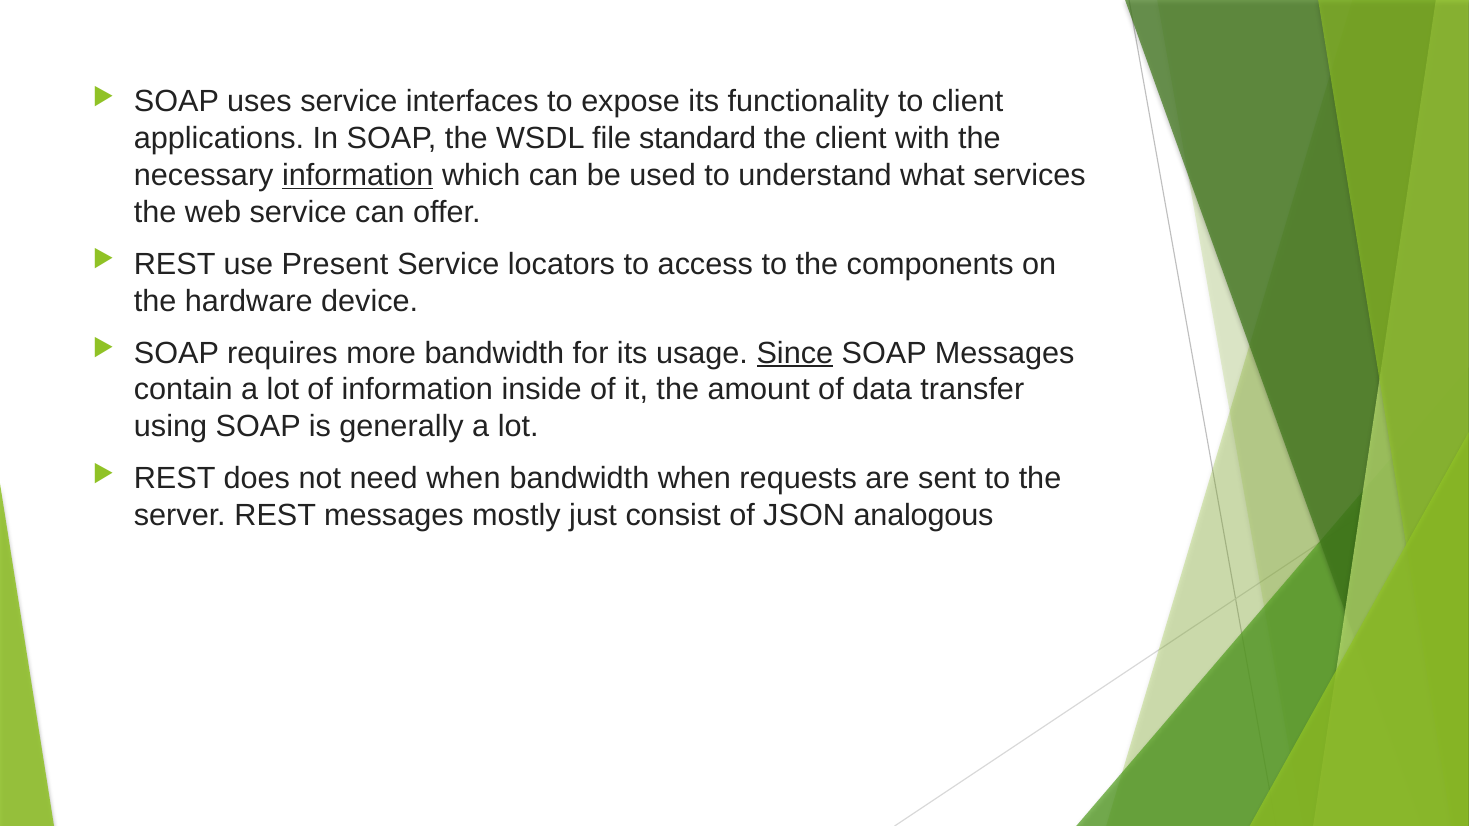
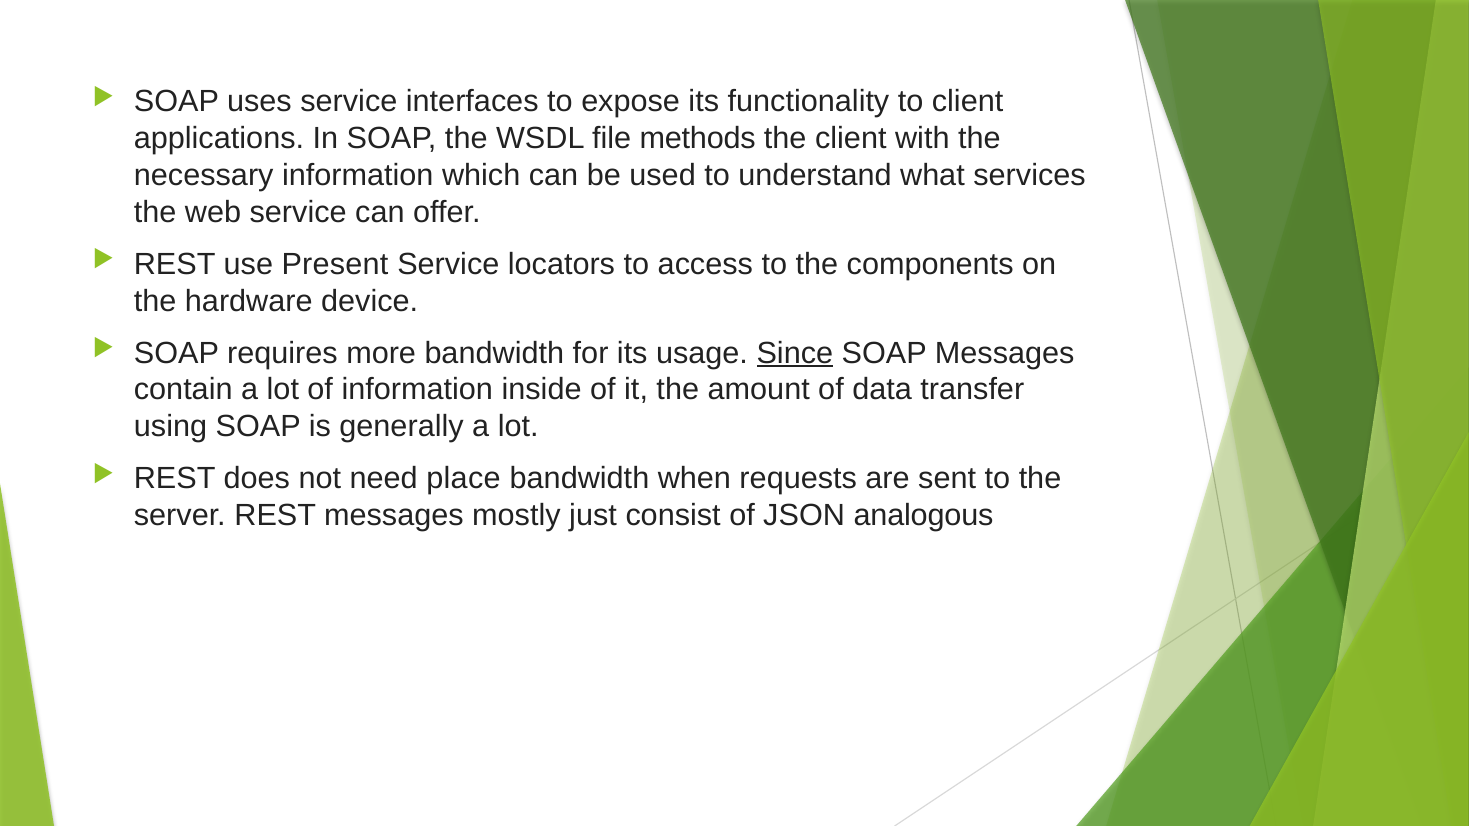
standard: standard -> methods (698, 139)
information underline: present -> none (358, 175)
need when: when -> place (464, 479)
